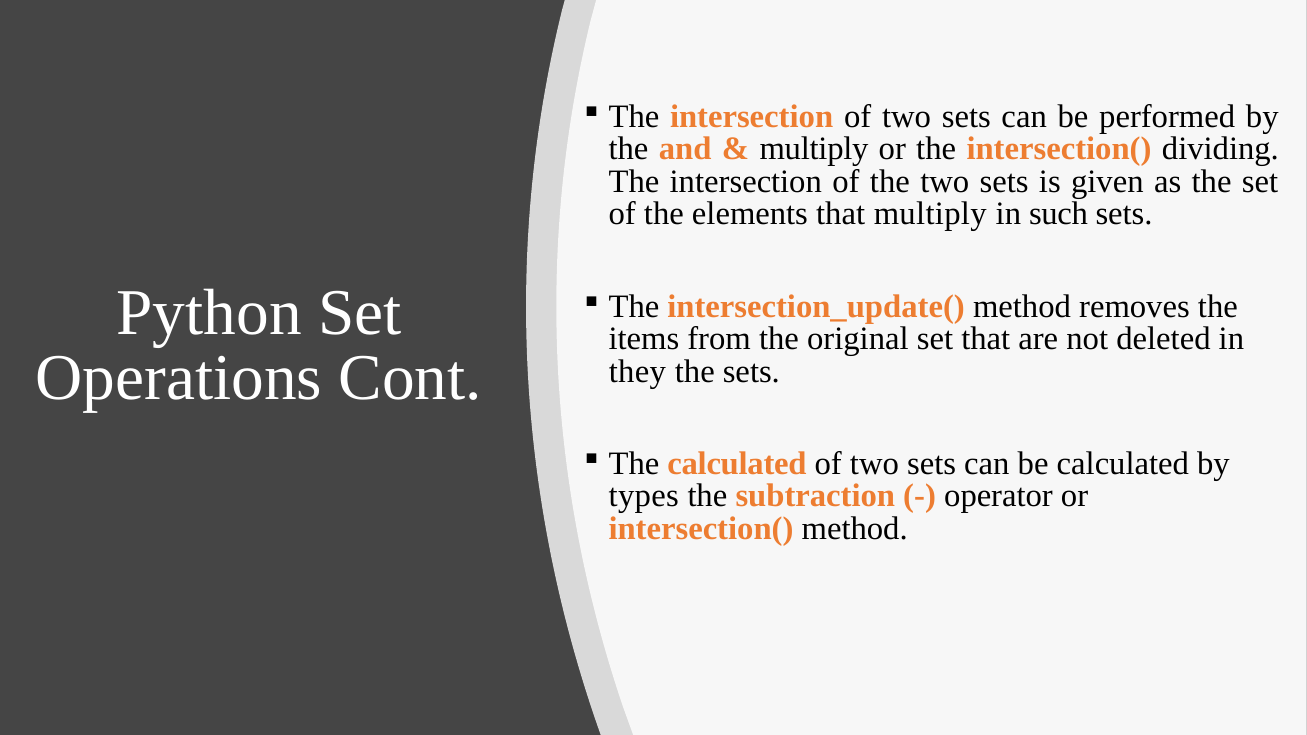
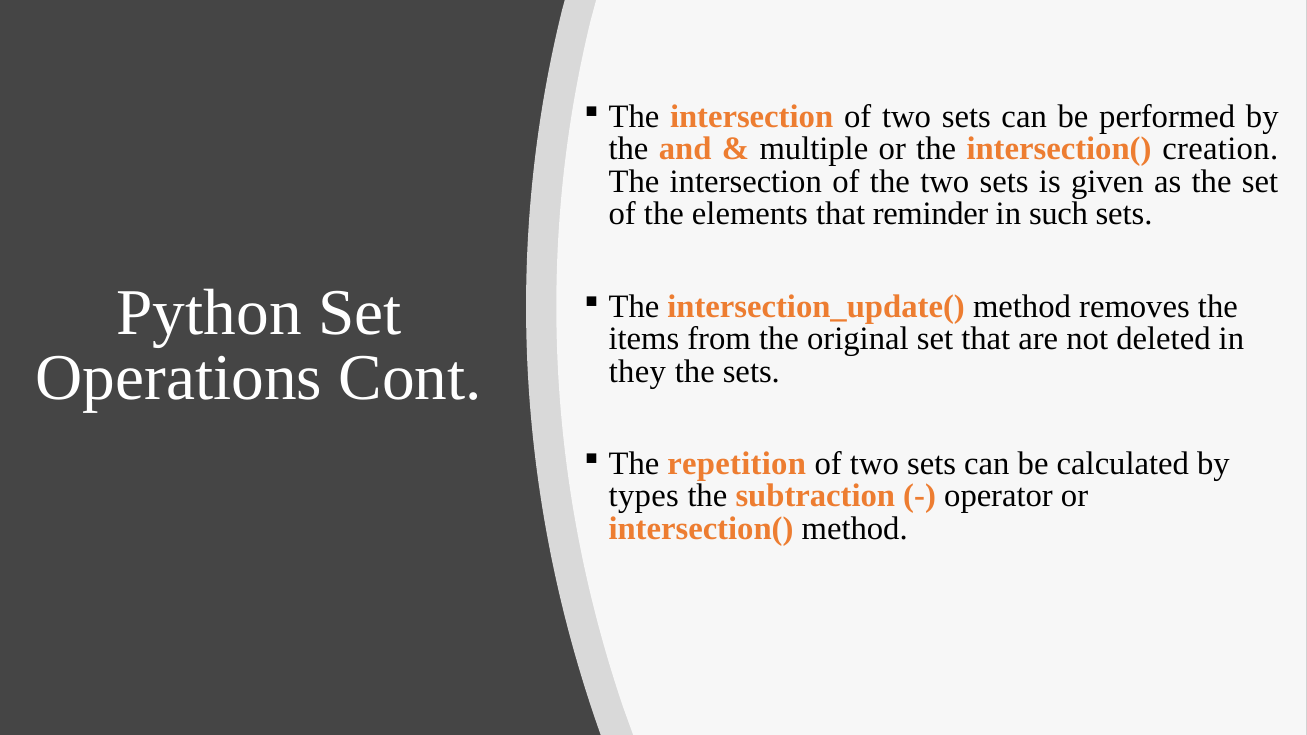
multiply: multiply -> multiple (814, 149)
dividing: dividing -> creation (1220, 149)
that multiply: multiply -> reminder (931, 214)
The calculated: calculated -> repetition (737, 464)
